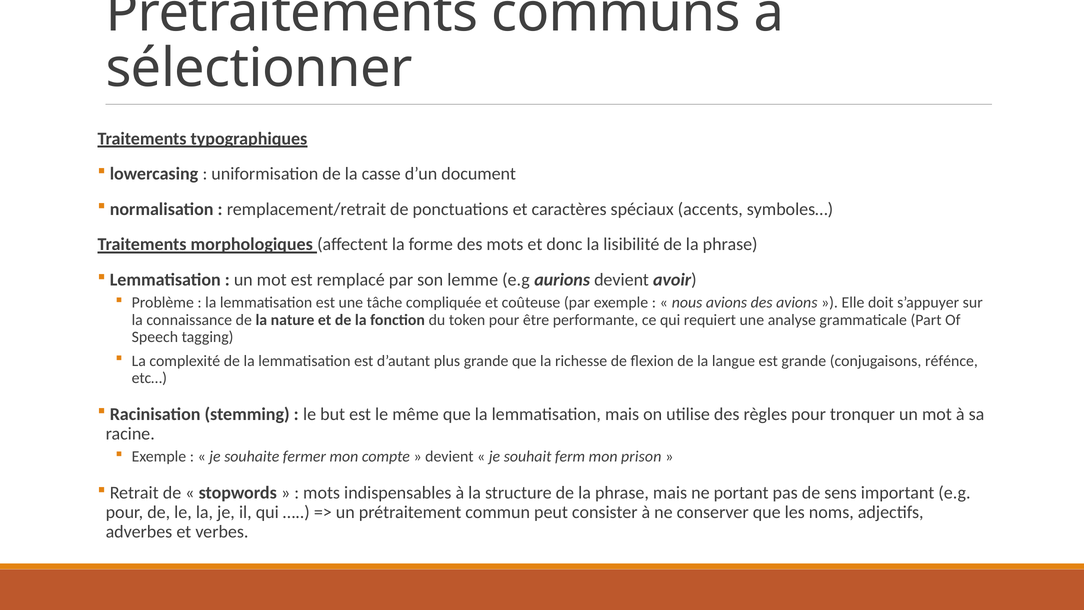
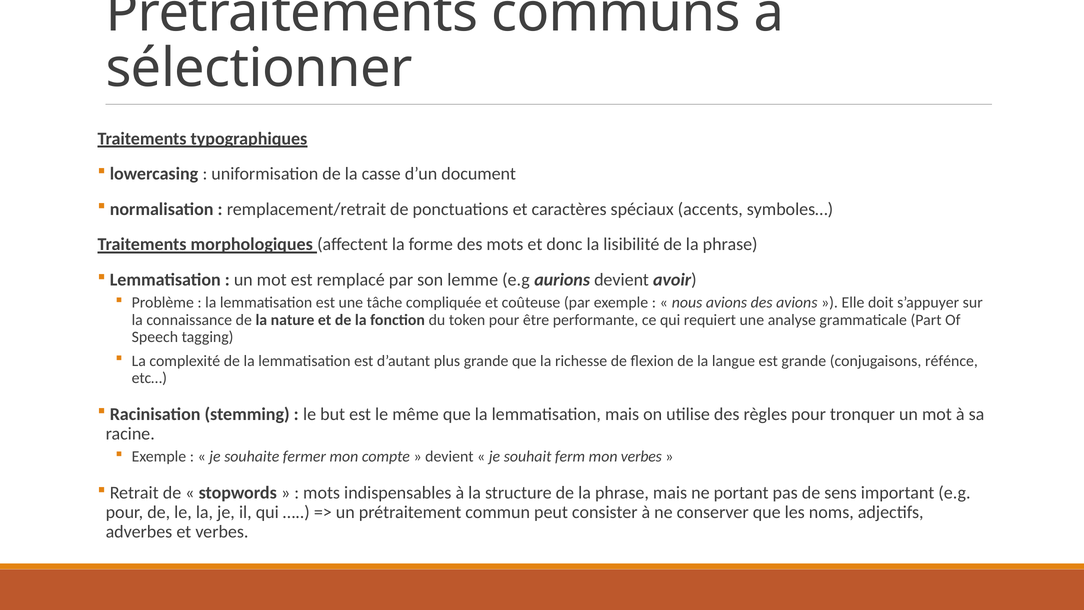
mon prison: prison -> verbes (641, 456)
